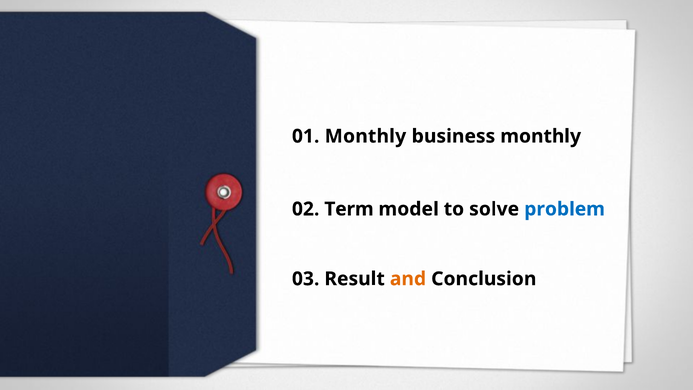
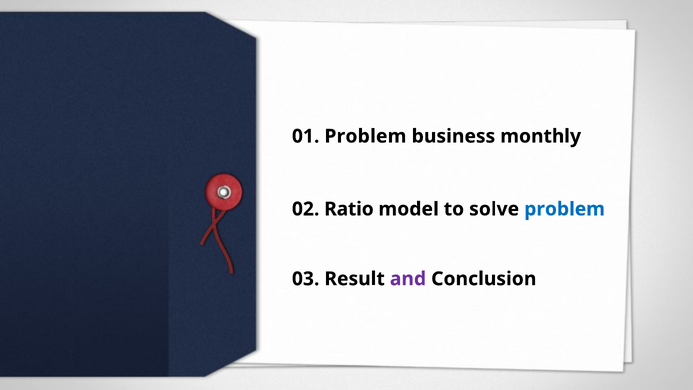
01 Monthly: Monthly -> Problem (365, 136)
Term: Term -> Ratio (349, 209)
and colour: orange -> purple (408, 279)
